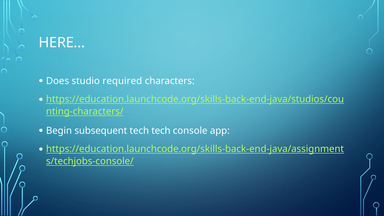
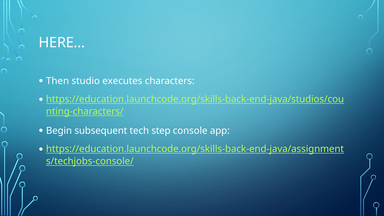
Does: Does -> Then (58, 81)
required: required -> executes (122, 81)
tech tech: tech -> step (161, 131)
